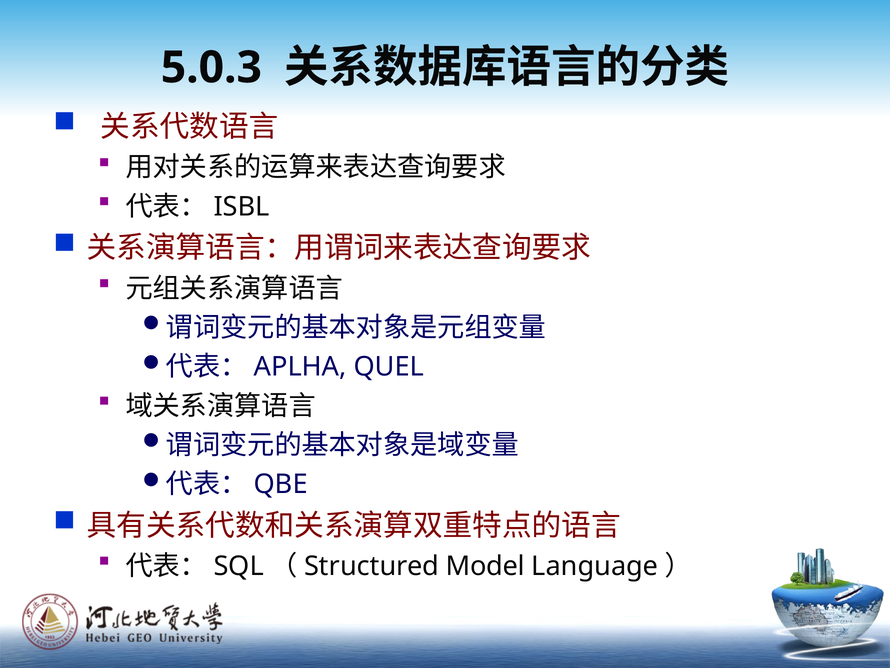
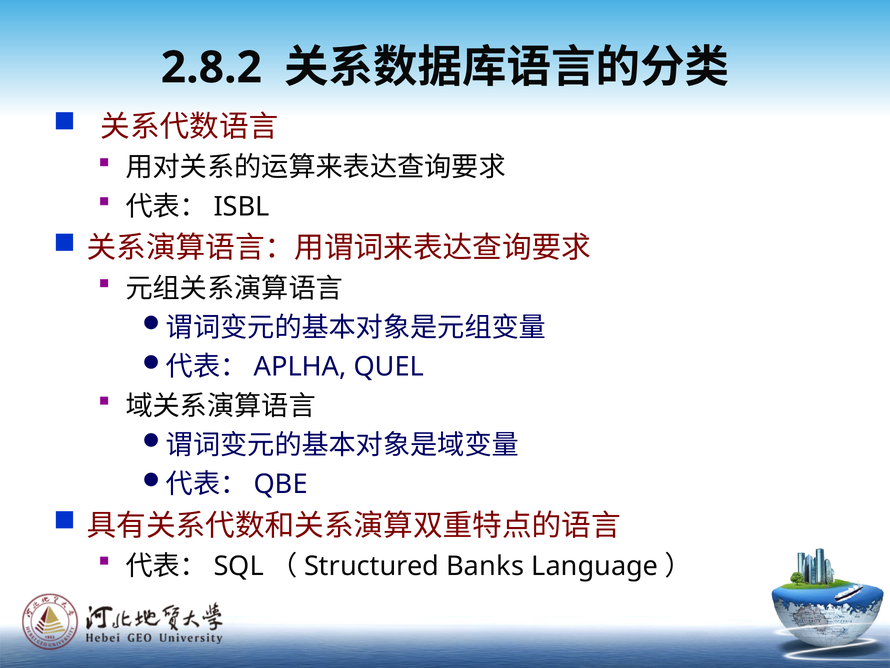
5.0.3: 5.0.3 -> 2.8.2 (211, 68)
Model: Model -> Banks (485, 566)
